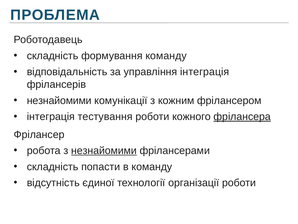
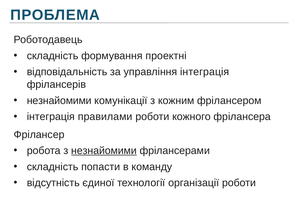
формування команду: команду -> проектні (166, 56)
тестування: тестування -> правилами (105, 116)
фрілансера underline: present -> none (242, 116)
